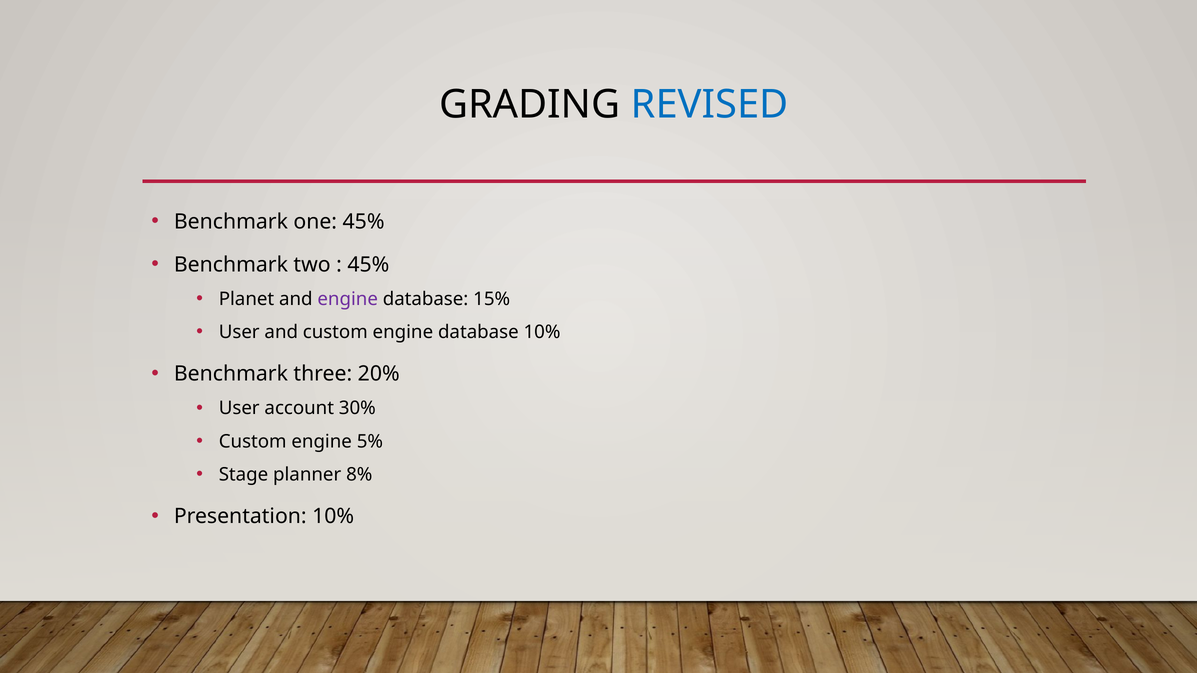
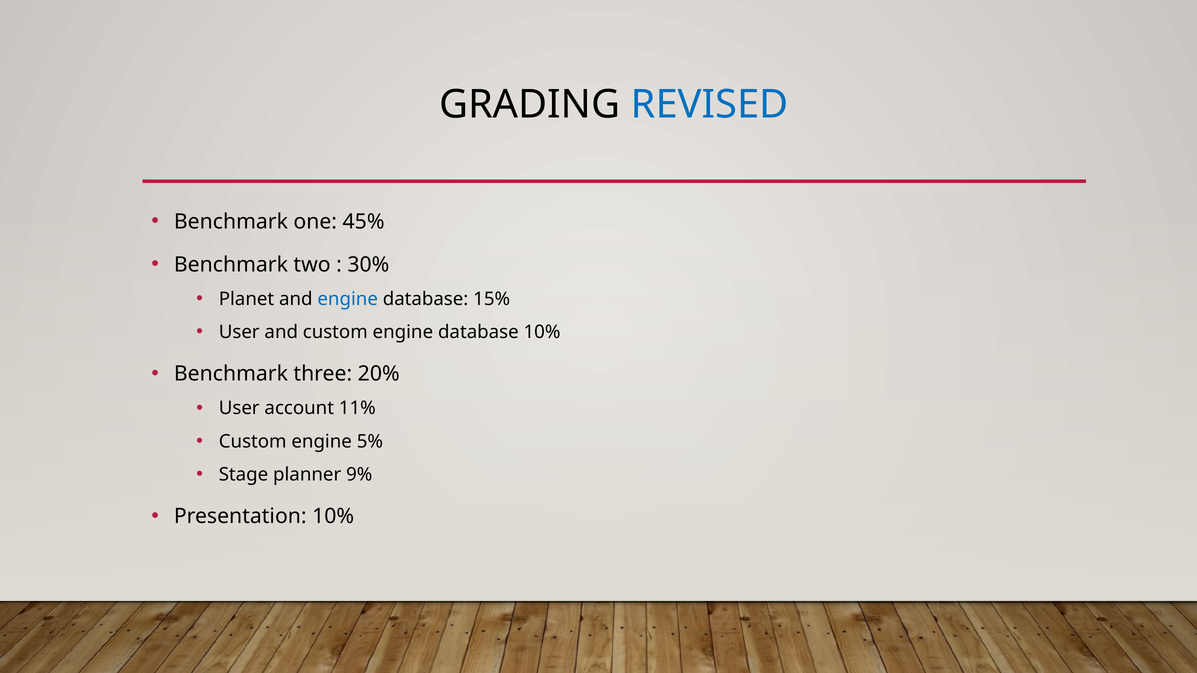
45%: 45% -> 30% (368, 265)
engine colour: purple -> blue (348, 299)
30%: 30% -> 11% (357, 408)
8%: 8% -> 9% (359, 475)
